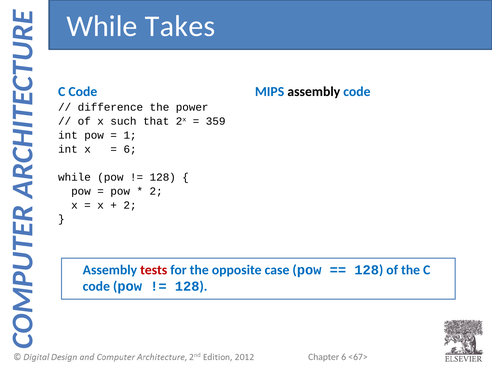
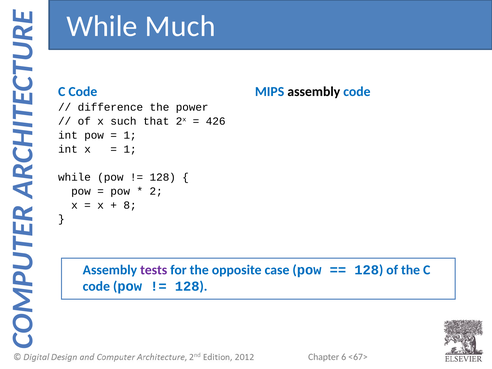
Takes: Takes -> Much (180, 26)
359: 359 -> 426 (216, 121)
6: 6 -> 1 (130, 149)
2: 2 -> 8 (130, 205)
tests colour: red -> purple (154, 270)
